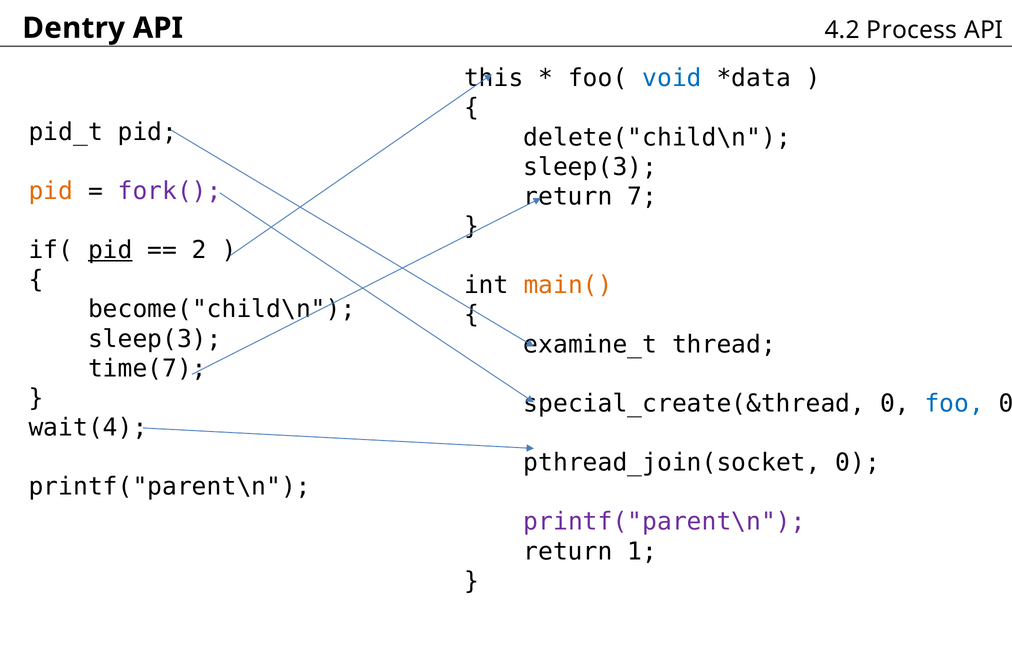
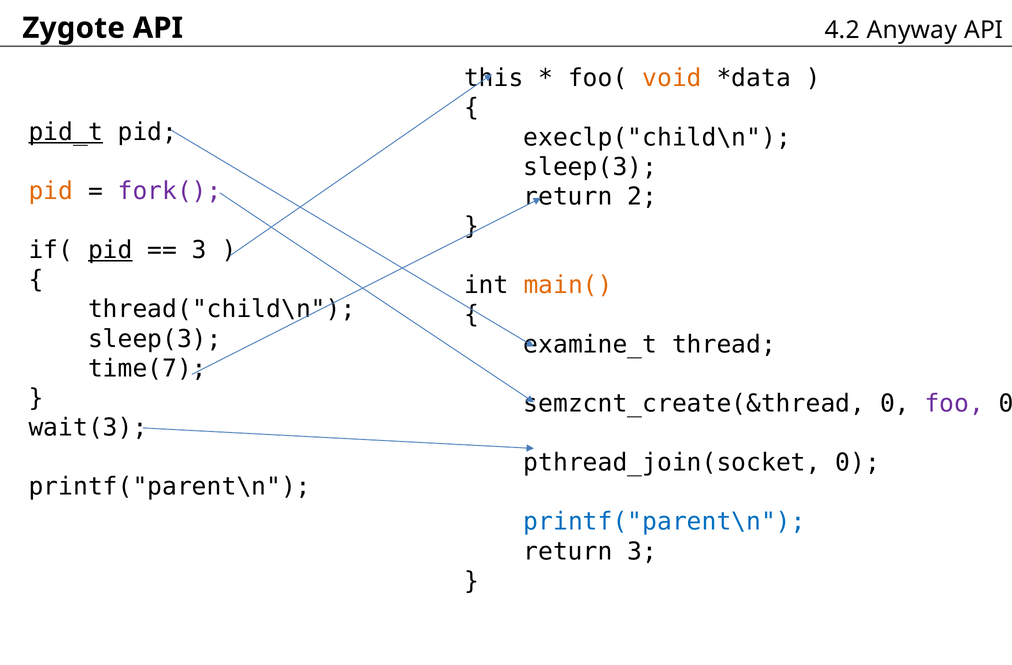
Dentry: Dentry -> Zygote (74, 28)
Process: Process -> Anyway (912, 30)
void colour: blue -> orange (672, 78)
pid_t underline: none -> present (66, 132)
delete("child\n: delete("child\n -> execlp("child\n (657, 137)
7: 7 -> 2 (642, 196)
2: 2 -> 3 (199, 250)
become("child\n: become("child\n -> thread("child\n (222, 309)
special_create(&thread: special_create(&thread -> semzcnt_create(&thread (694, 403)
foo colour: blue -> purple (954, 403)
wait(4: wait(4 -> wait(3 (88, 427)
printf("parent\n colour: purple -> blue (665, 522)
return 1: 1 -> 3 (642, 551)
